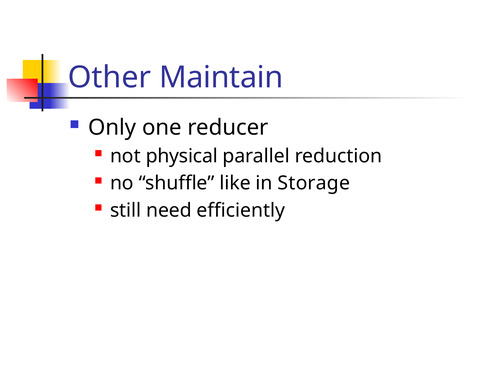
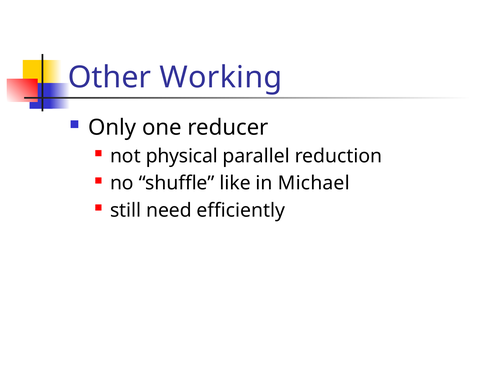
Maintain: Maintain -> Working (221, 77)
Storage: Storage -> Michael (314, 183)
